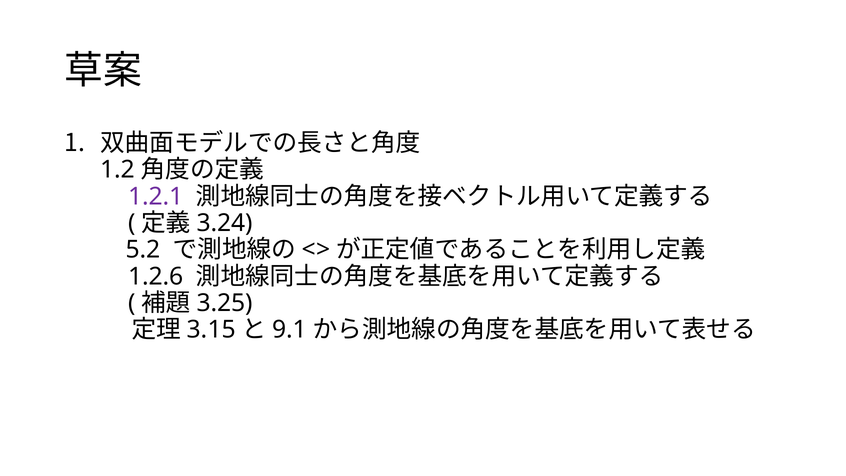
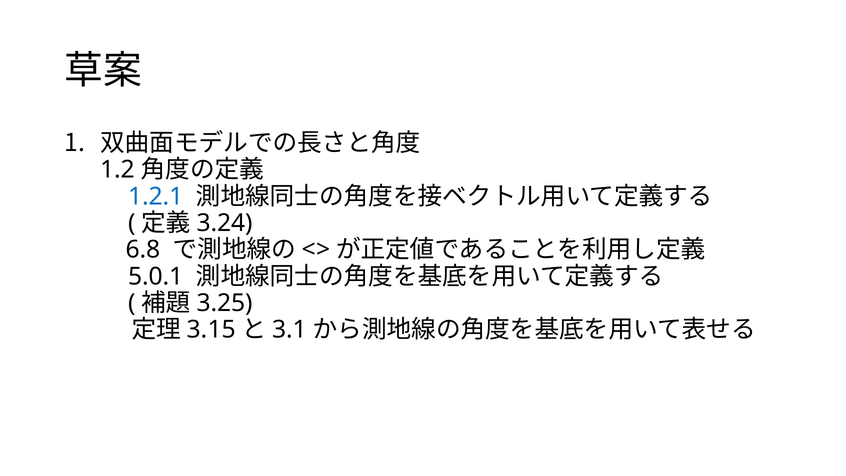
1.2.1 colour: purple -> blue (156, 196)
5.2: 5.2 -> 6.8 (143, 250)
1.2.6: 1.2.6 -> 5.0.1 (156, 276)
9.1: 9.1 -> 3.1 (290, 330)
